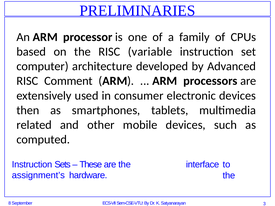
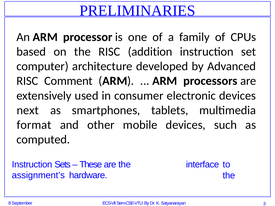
variable: variable -> addition (150, 52)
then: then -> next (28, 110)
related: related -> format (34, 125)
